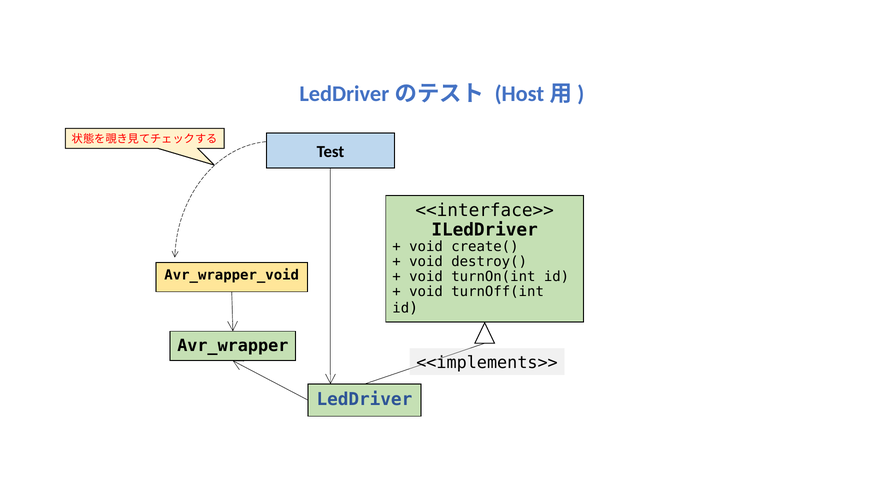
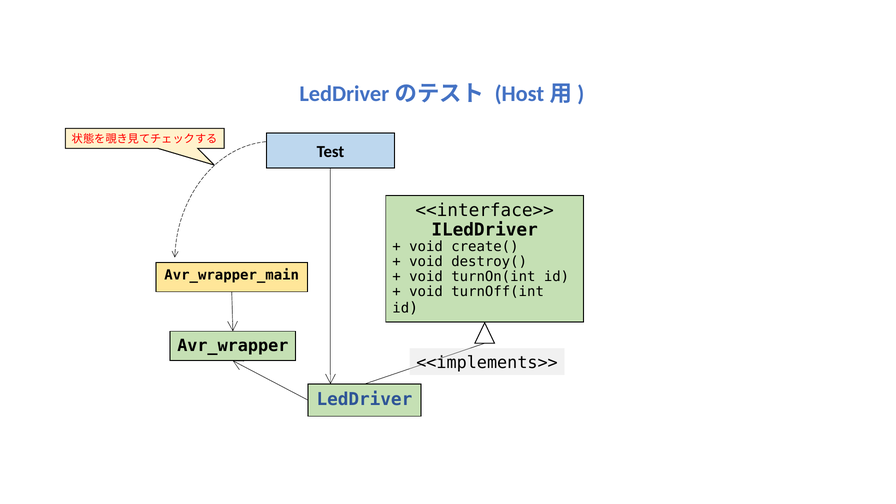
Avr_wrapper_void: Avr_wrapper_void -> Avr_wrapper_main (232, 275)
